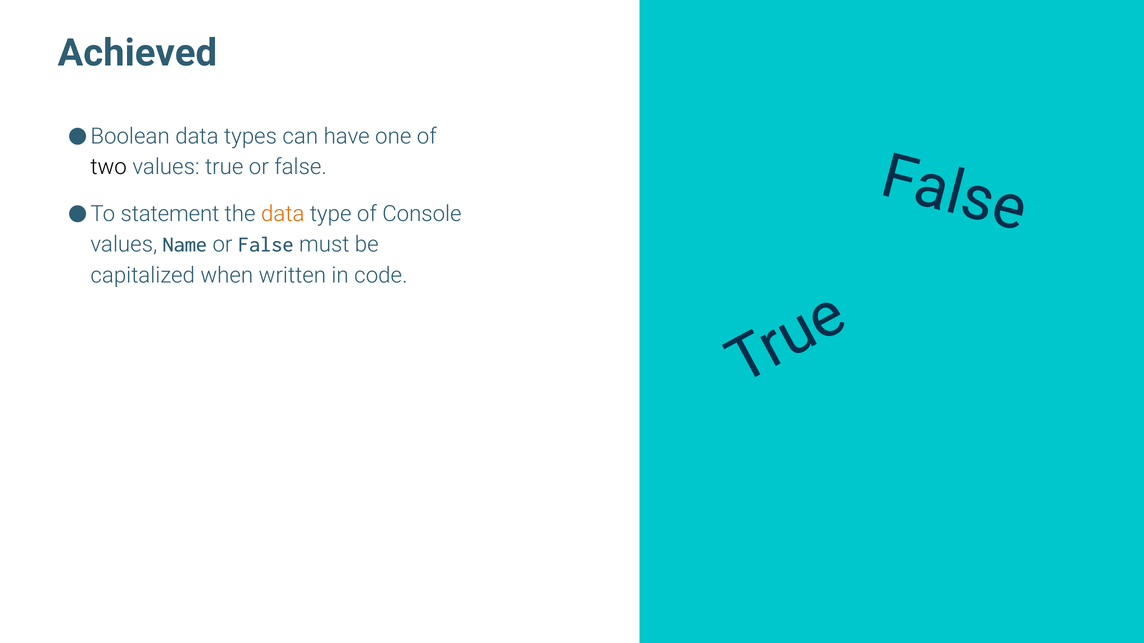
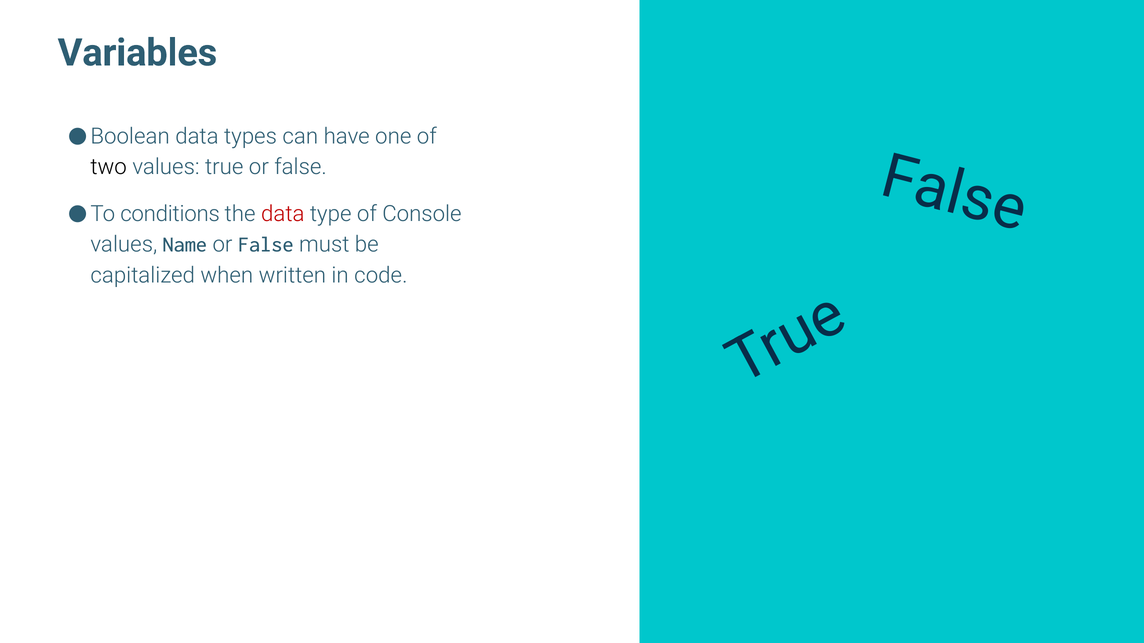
Achieved: Achieved -> Variables (137, 53)
statement: statement -> conditions (170, 214)
data colour: orange -> red (283, 214)
